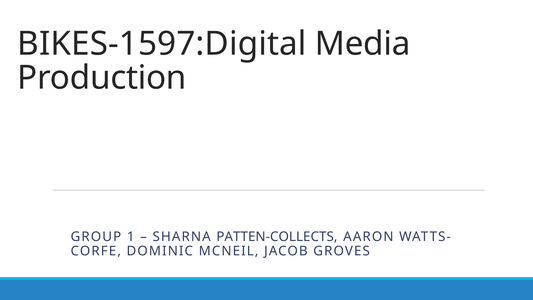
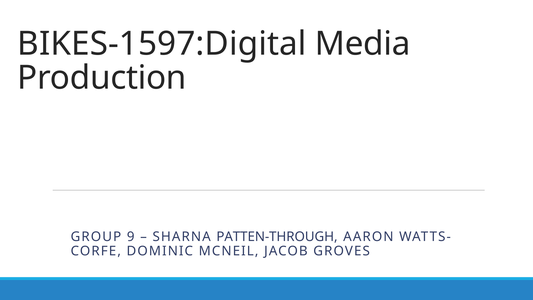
1: 1 -> 9 (131, 237)
PATTEN-COLLECTS: PATTEN-COLLECTS -> PATTEN-THROUGH (277, 237)
